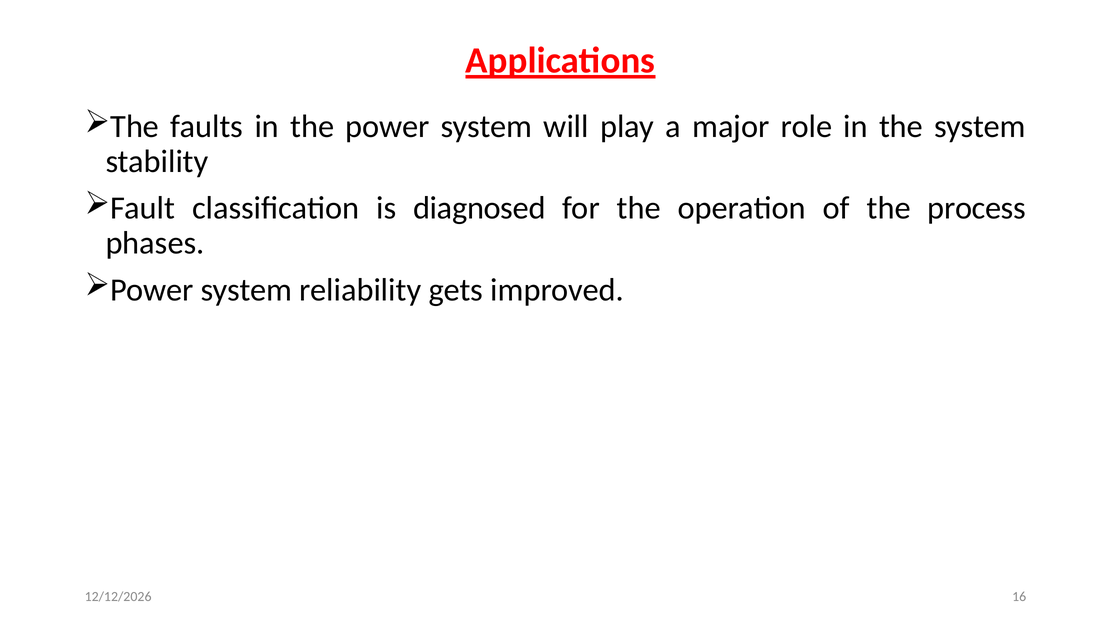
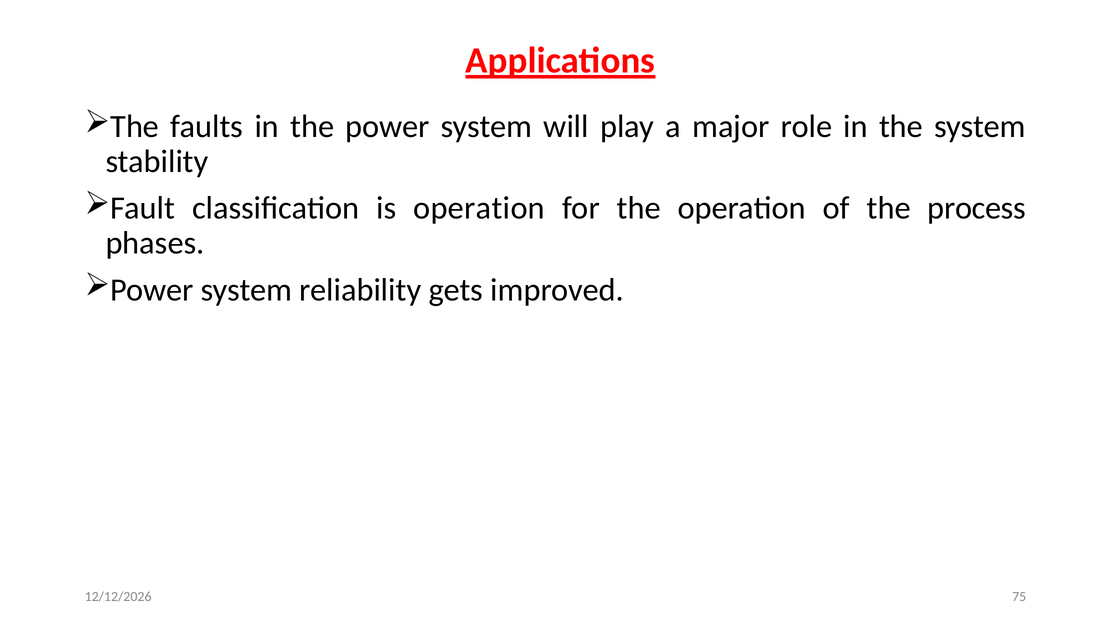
is diagnosed: diagnosed -> operation (479, 208)
16: 16 -> 75 (1019, 597)
